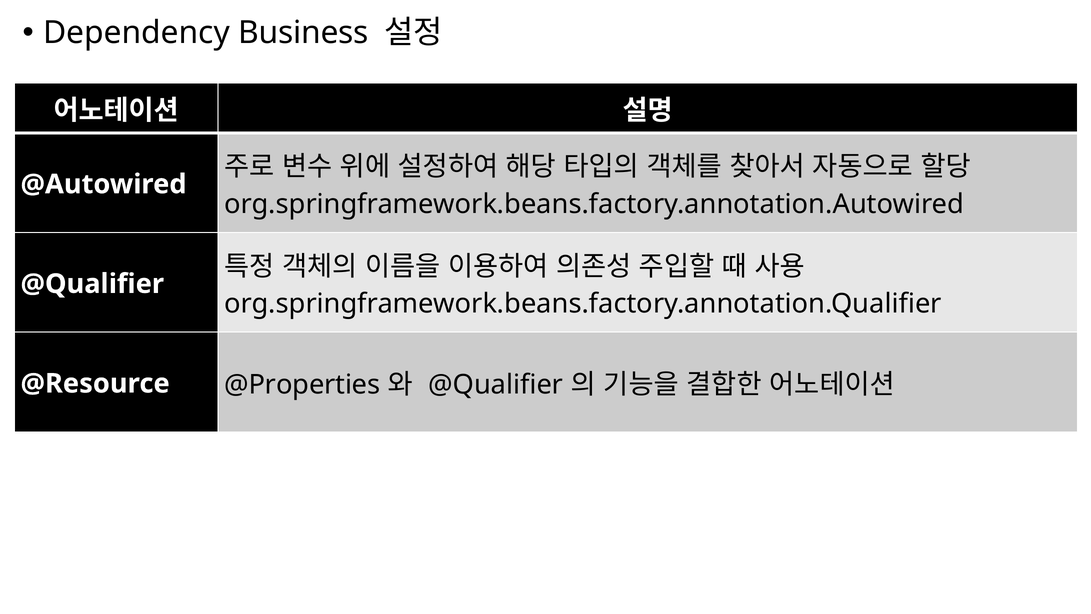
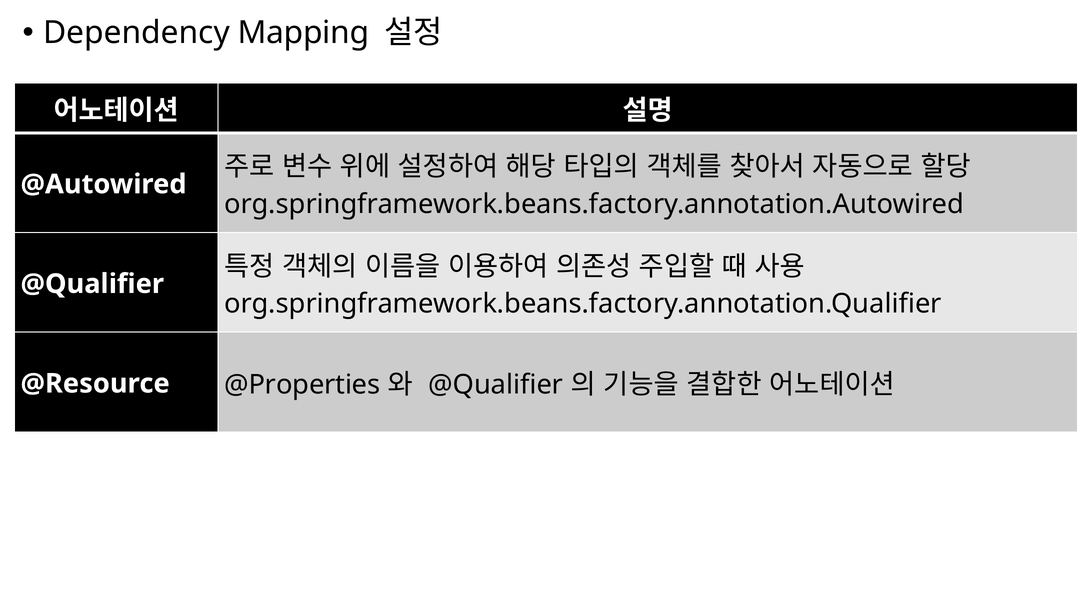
Business: Business -> Mapping (303, 33)
